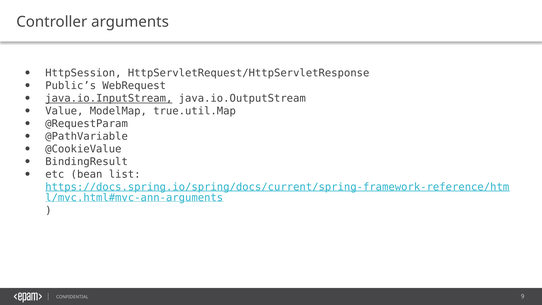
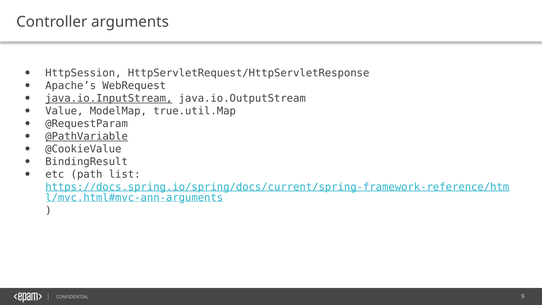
Public’s: Public’s -> Apache’s (71, 86)
@PathVariable underline: none -> present (87, 136)
bean: bean -> path (87, 174)
